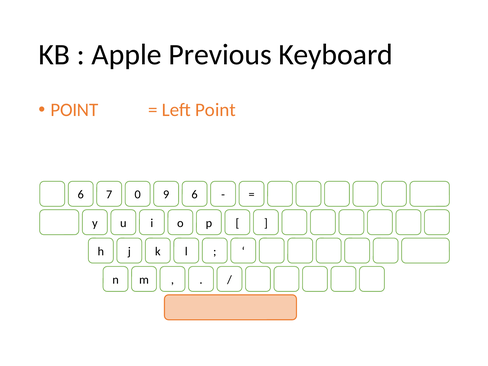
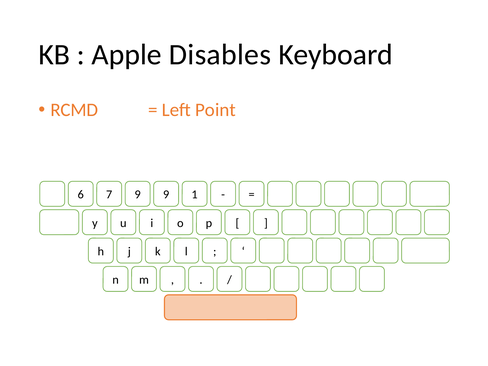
Previous: Previous -> Disables (220, 55)
POINT: POINT -> RCMD (74, 110)
7 0: 0 -> 9 (138, 195)
9 6: 6 -> 1 (195, 195)
